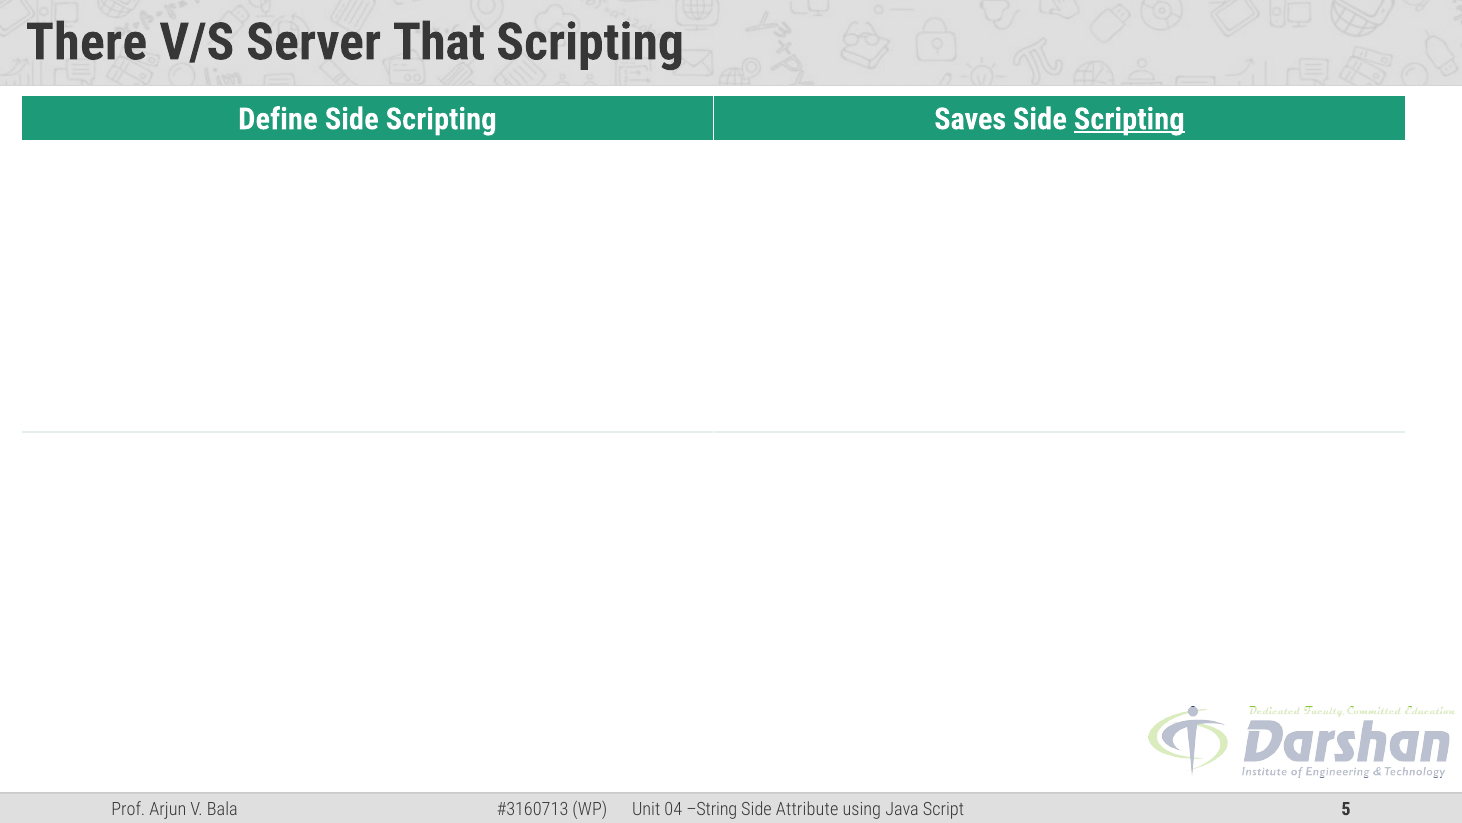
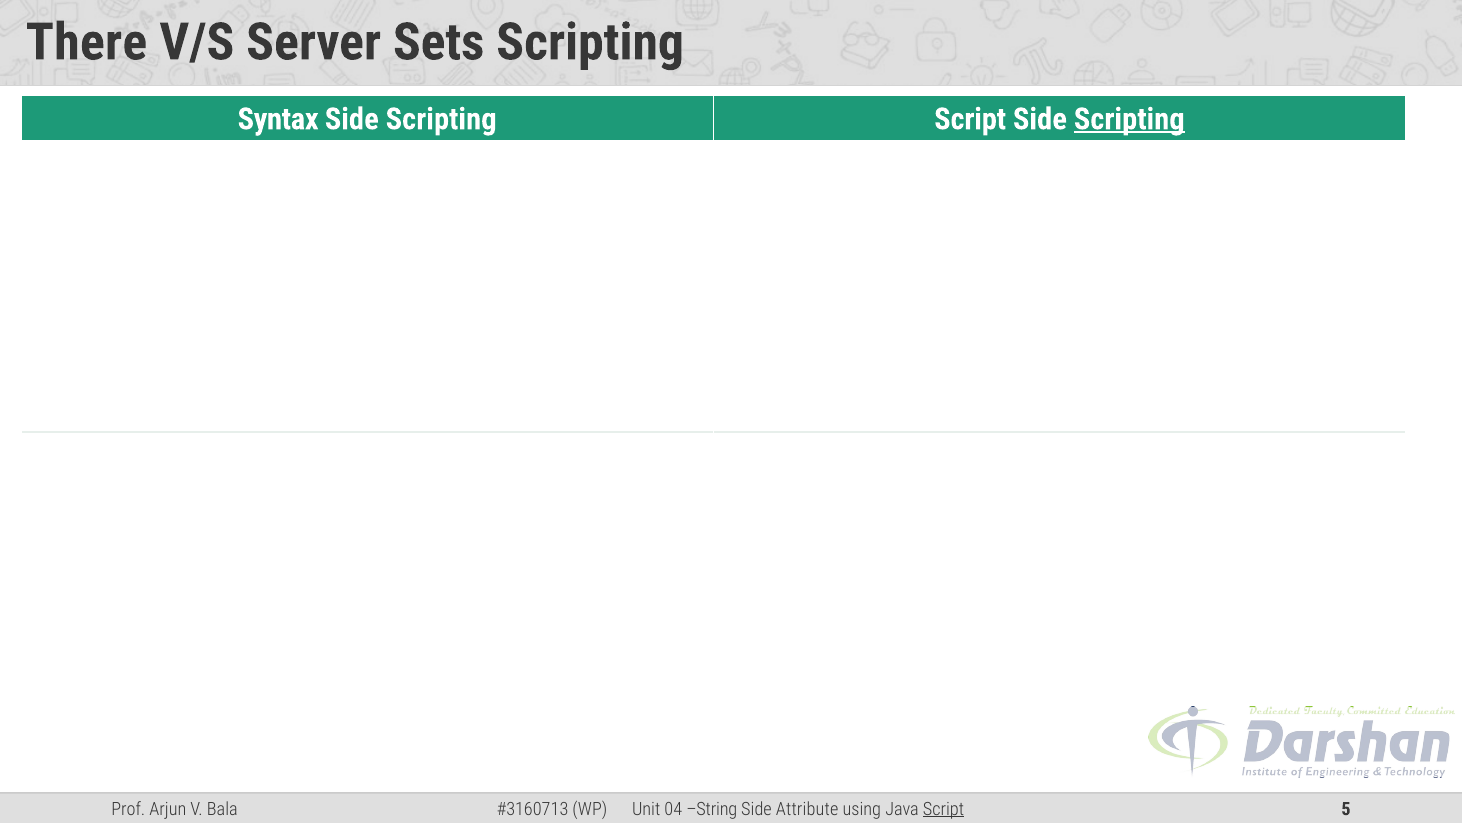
Server That: That -> Sets (439, 42)
Define: Define -> Syntax (278, 119)
Scripting Saves: Saves -> Script (970, 119)
Script underline: none -> present (943, 808)
